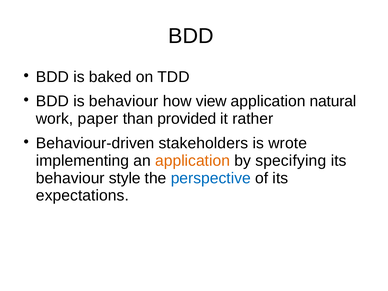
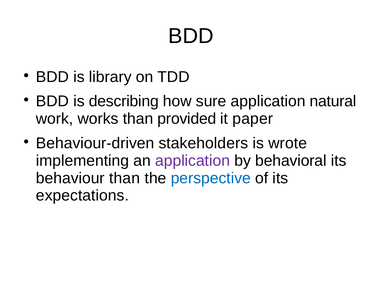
baked: baked -> library (110, 77)
is behaviour: behaviour -> describing (124, 101)
view: view -> sure (211, 101)
paper: paper -> works (98, 119)
rather: rather -> paper (253, 119)
application colour: orange -> purple (193, 161)
specifying: specifying -> behavioral (291, 161)
behaviour style: style -> than (125, 178)
